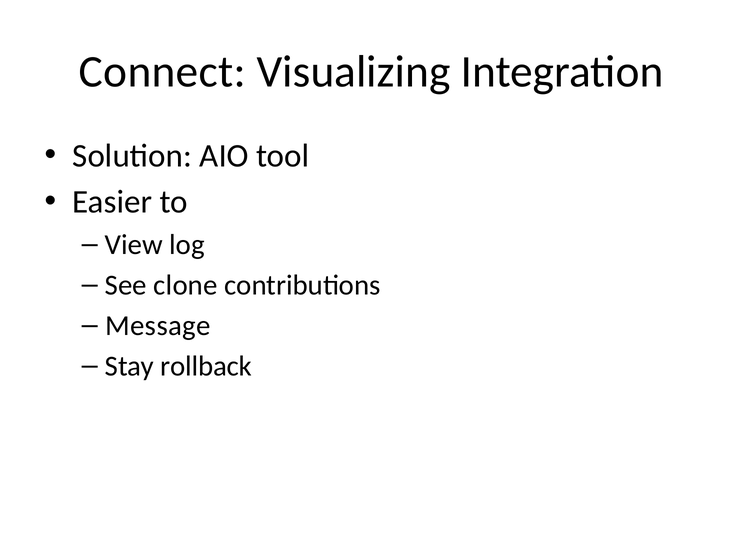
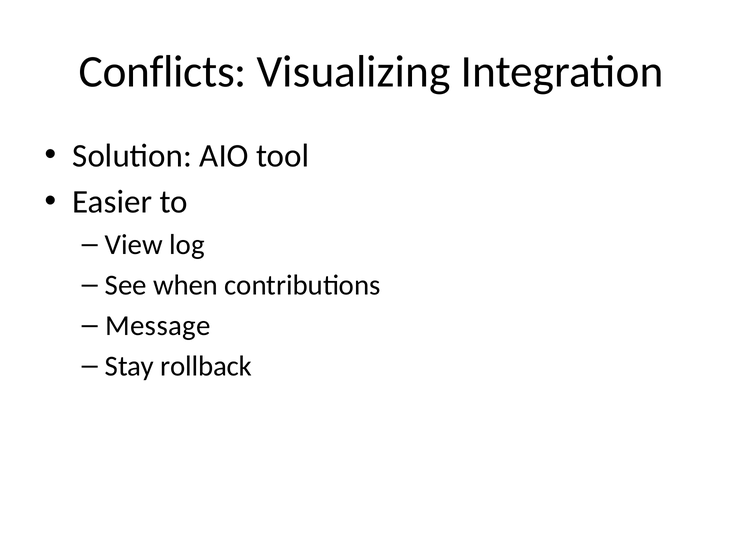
Connect: Connect -> Conflicts (163, 72)
clone: clone -> when (186, 285)
